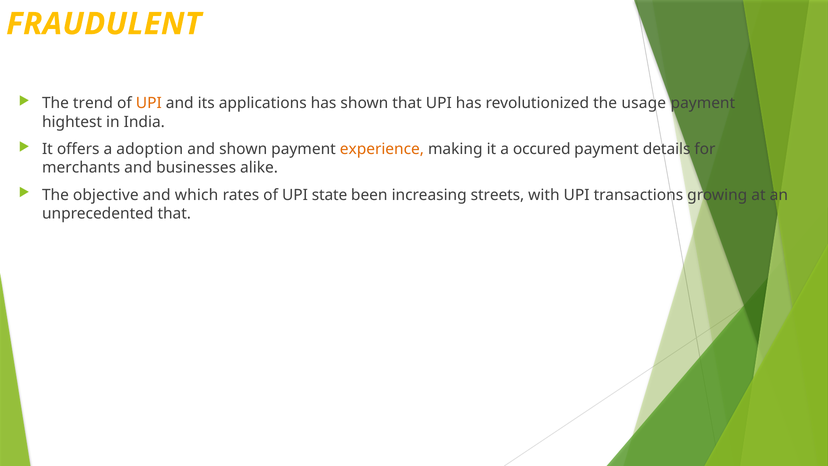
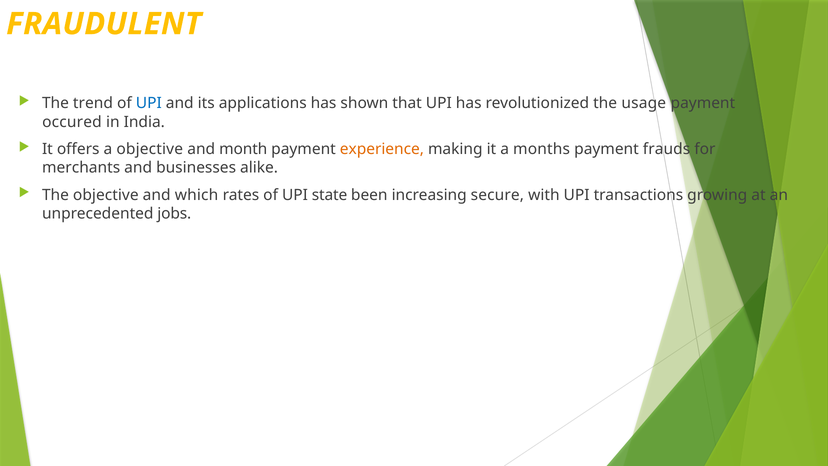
UPI colour: orange -> blue (149, 103)
hightest: hightest -> occured (72, 122)
a adoption: adoption -> objective (150, 149)
and shown: shown -> month (243, 149)
occured: occured -> months (542, 149)
details: details -> frauds (667, 149)
streets: streets -> secure (497, 195)
unprecedented that: that -> jobs (174, 214)
